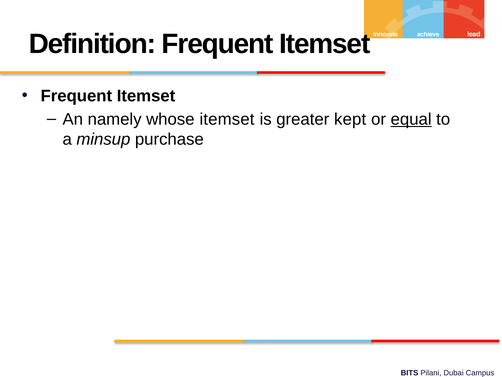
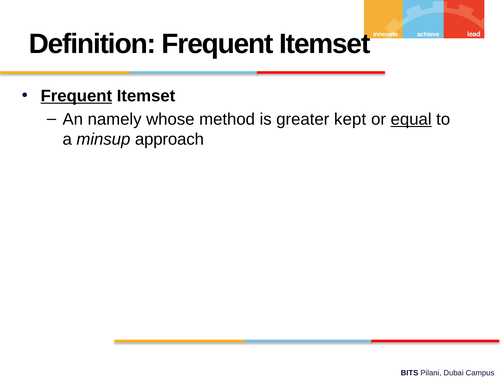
Frequent underline: none -> present (76, 96)
whose itemset: itemset -> method (227, 119)
purchase: purchase -> approach (169, 139)
